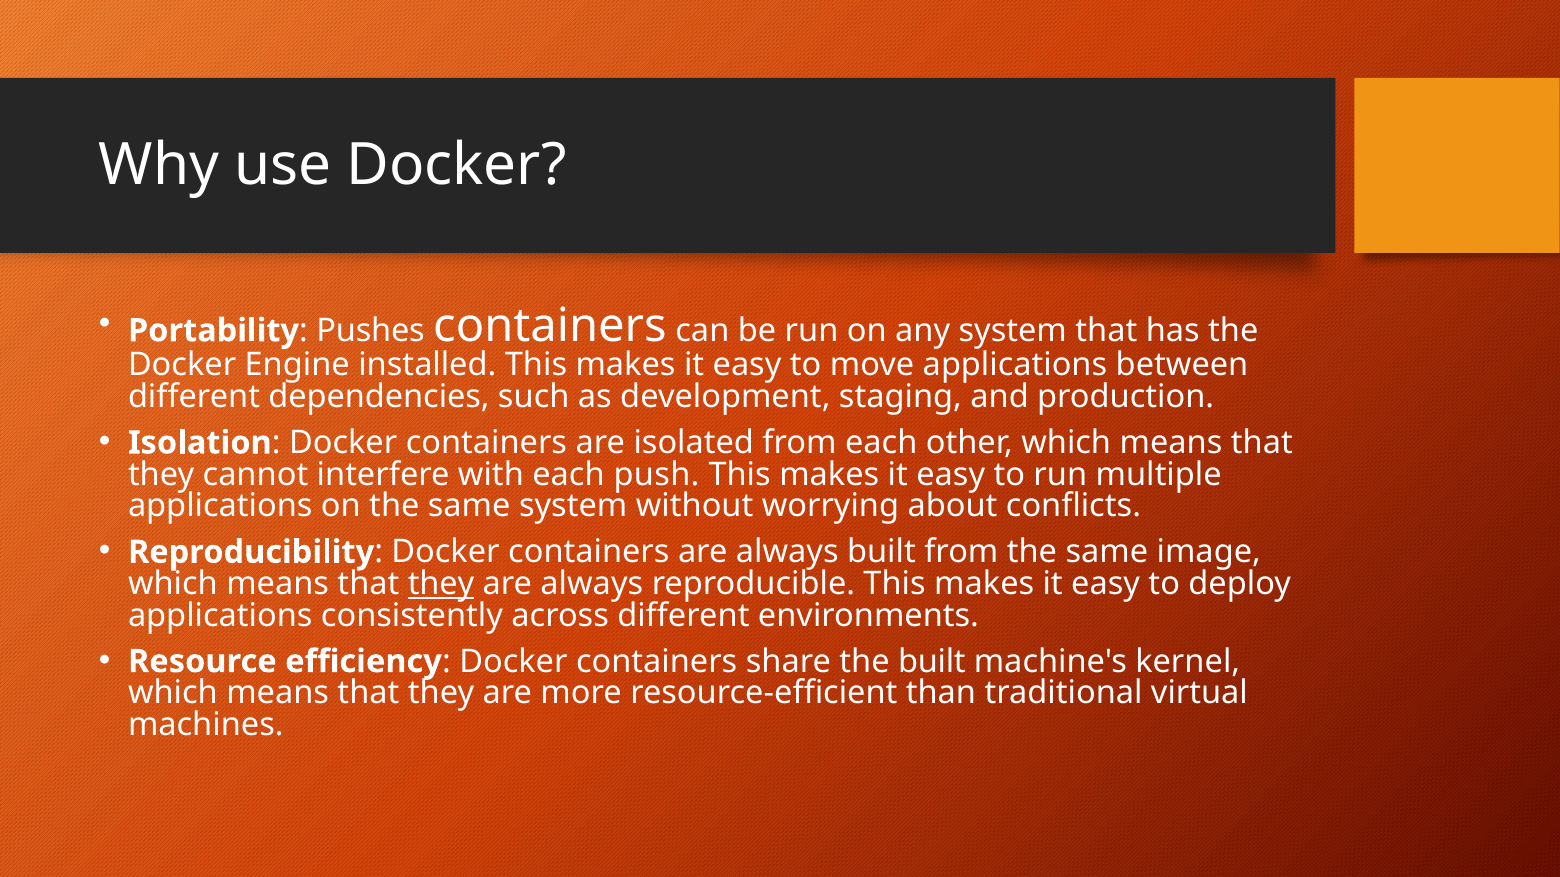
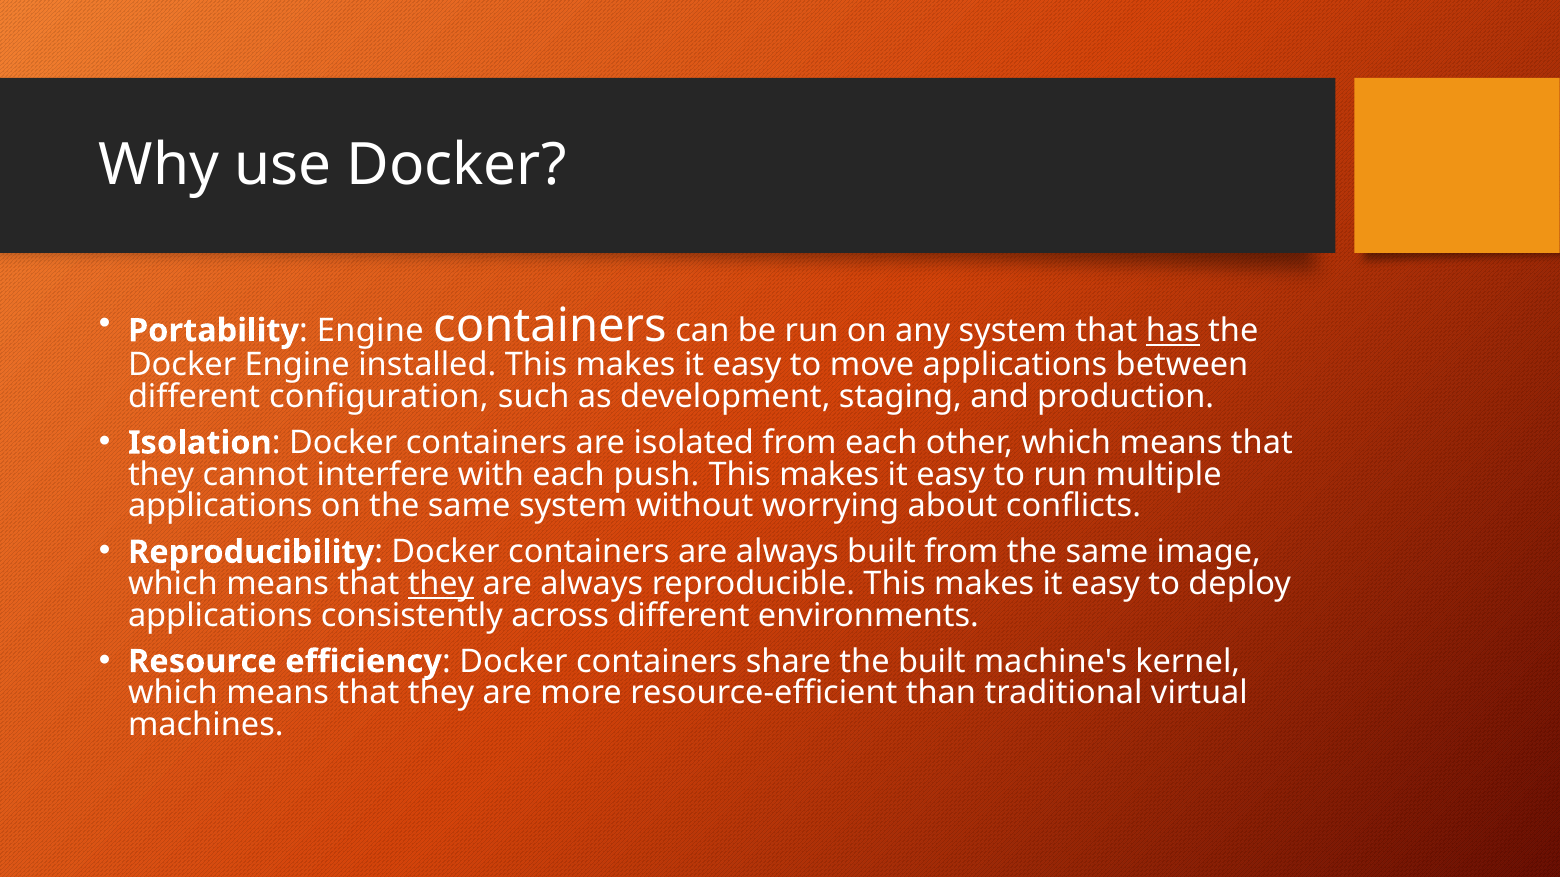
Pushes: Pushes -> Engine (370, 331)
has underline: none -> present (1173, 331)
dependencies: dependencies -> configuration (379, 397)
